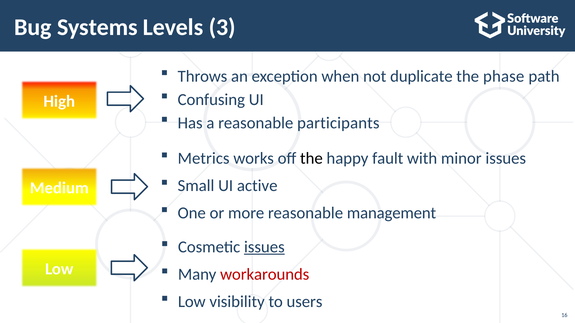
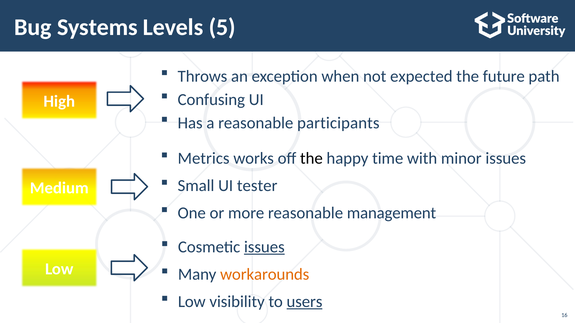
3: 3 -> 5 (222, 27)
duplicate: duplicate -> expected (421, 76)
phase: phase -> future (504, 76)
fault: fault -> time (388, 159)
active: active -> tester (257, 186)
workarounds colour: red -> orange (265, 275)
users underline: none -> present (304, 302)
